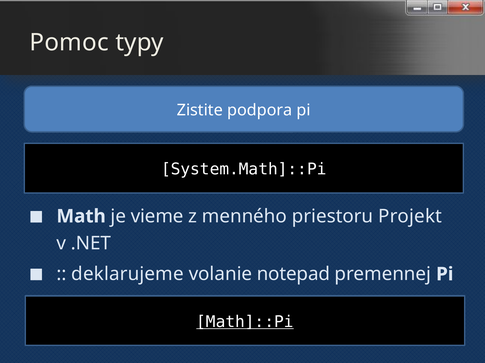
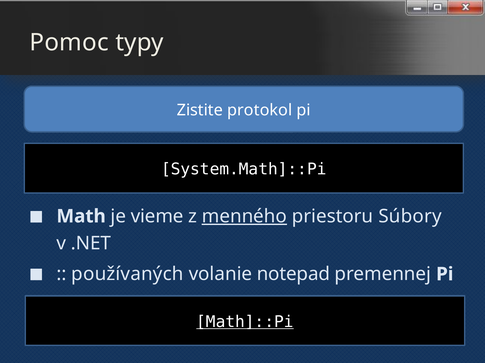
podpora: podpora -> protokol (260, 110)
menného underline: none -> present (244, 217)
Projekt: Projekt -> Súbory (410, 217)
deklarujeme: deklarujeme -> používaných (127, 275)
